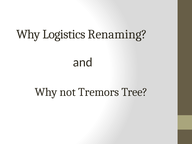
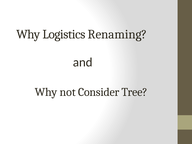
Tremors: Tremors -> Consider (99, 92)
